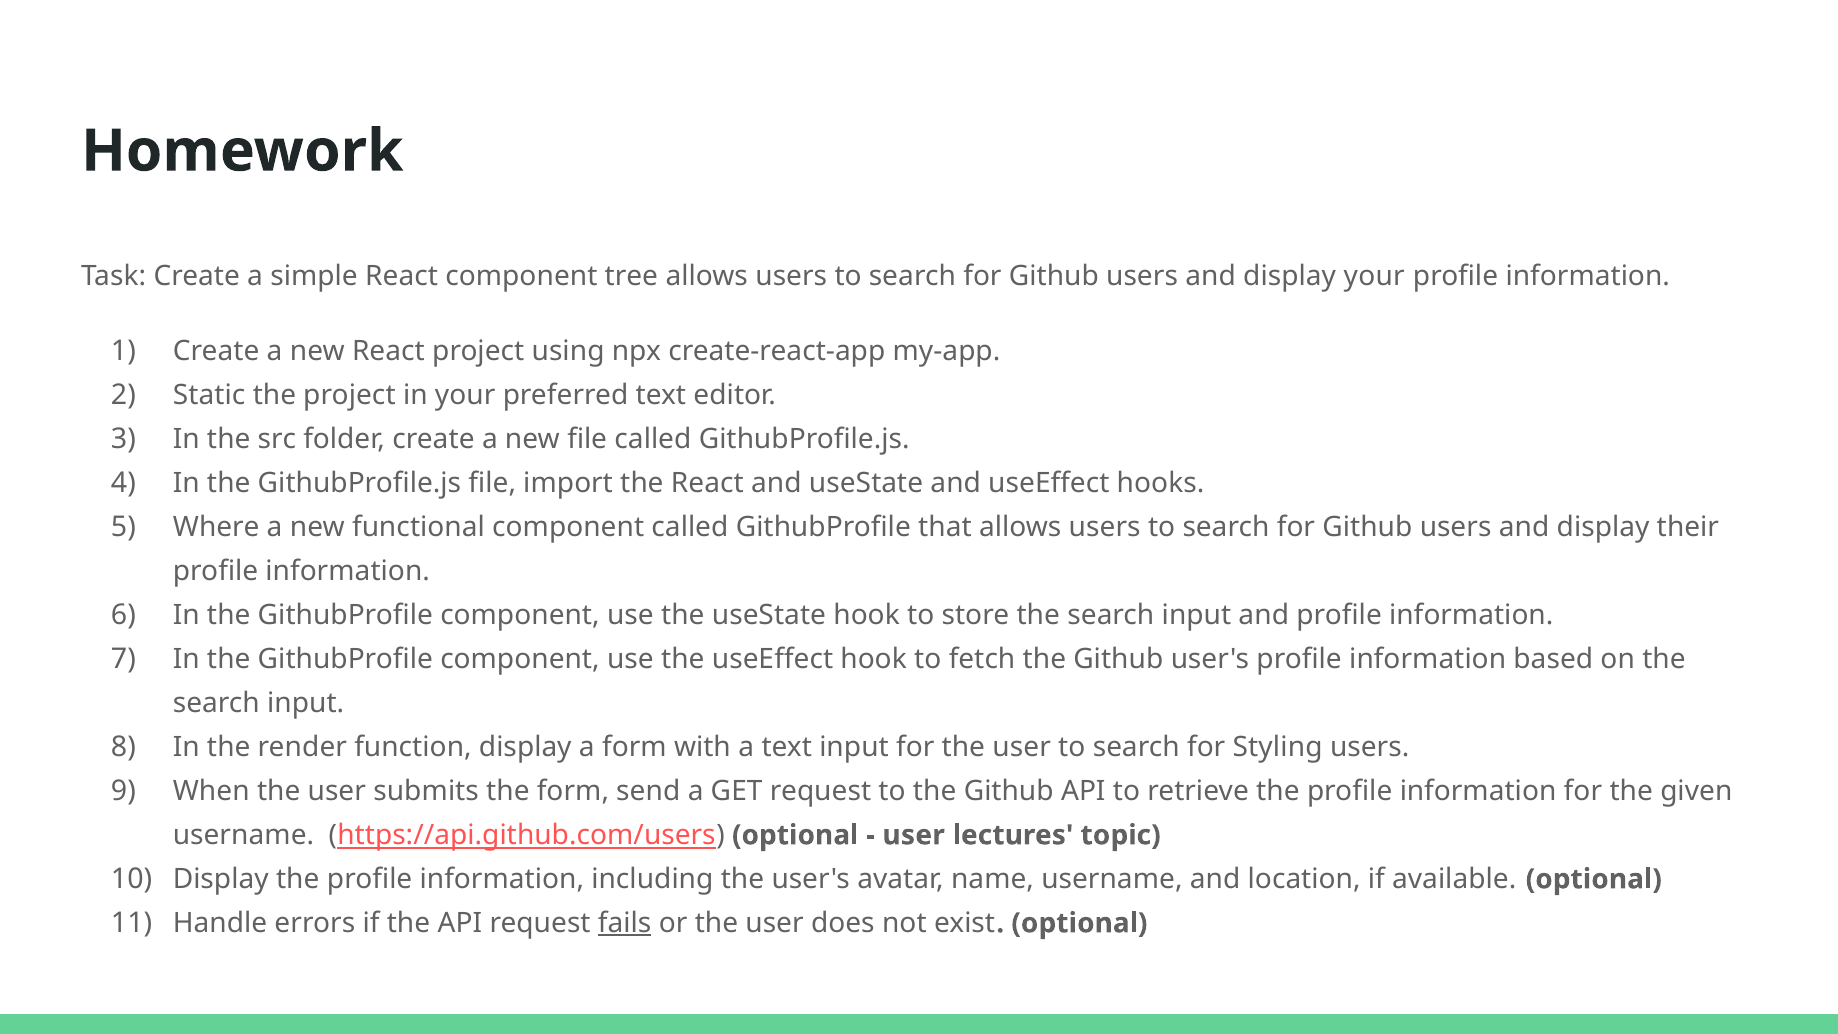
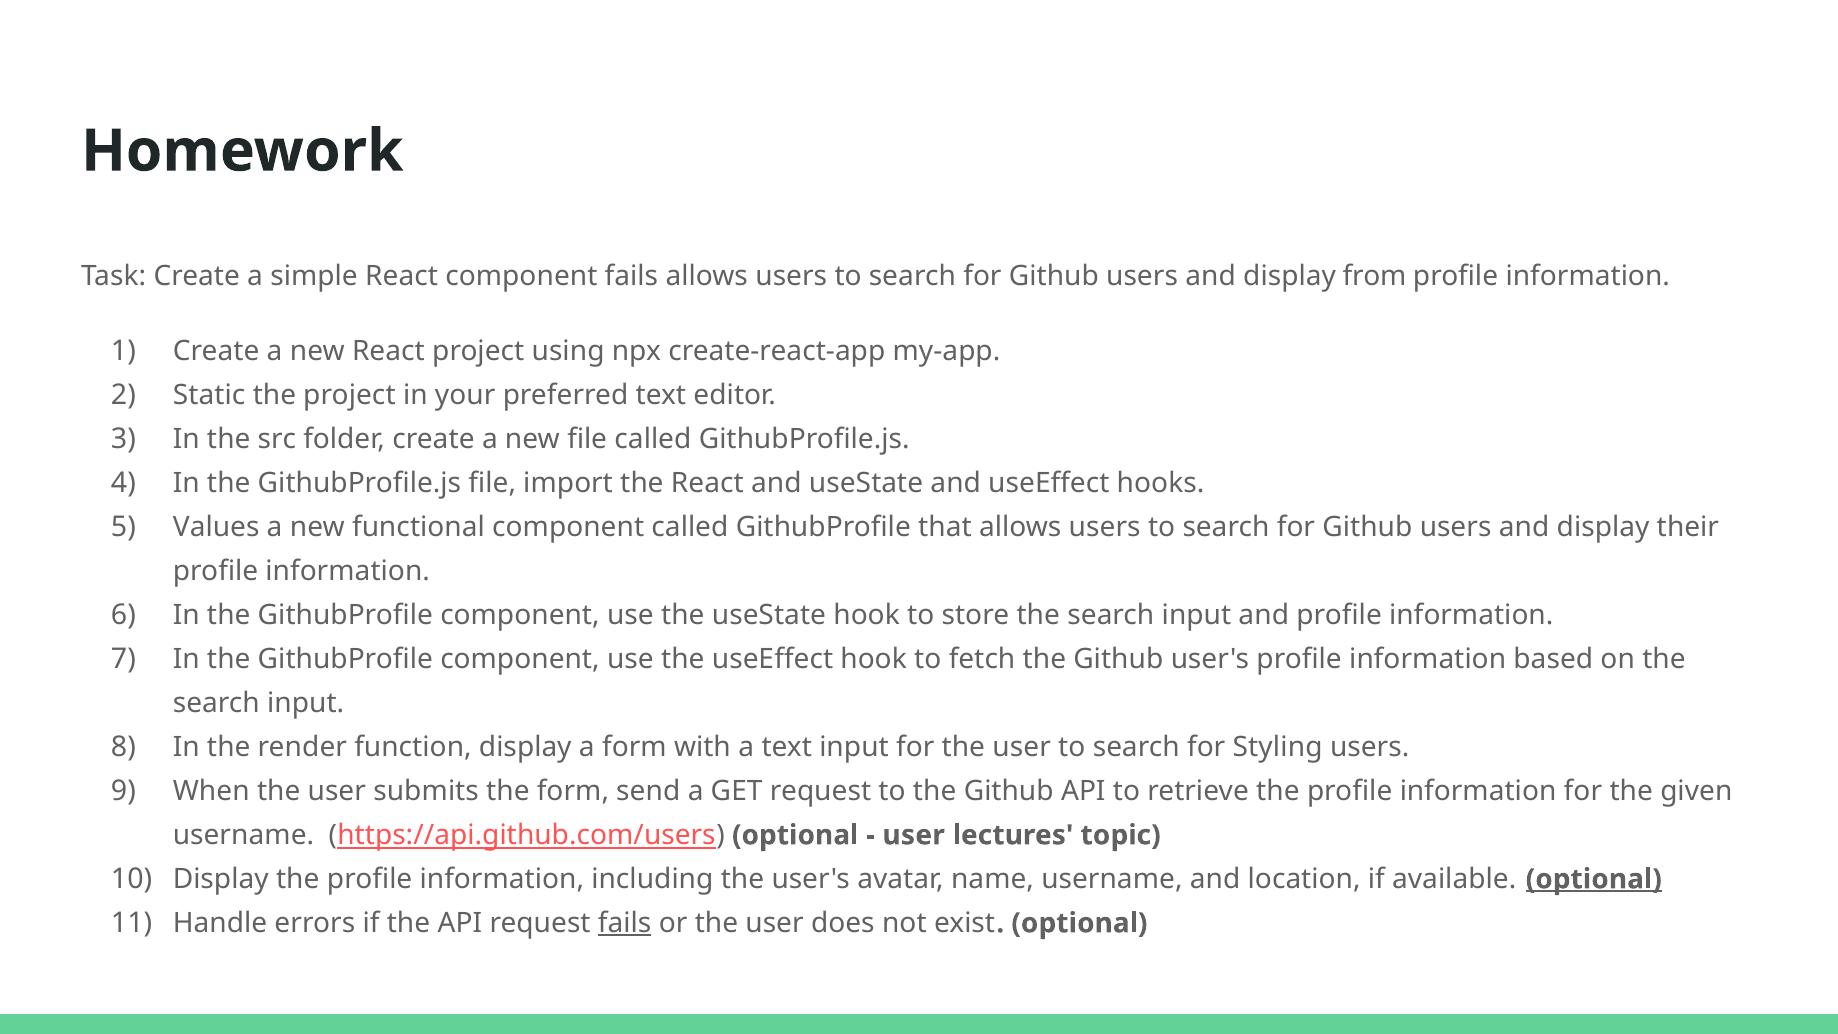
component tree: tree -> fails (631, 276)
display your: your -> from (1374, 276)
Where: Where -> Values (216, 527)
optional underline: none -> present (1594, 879)
